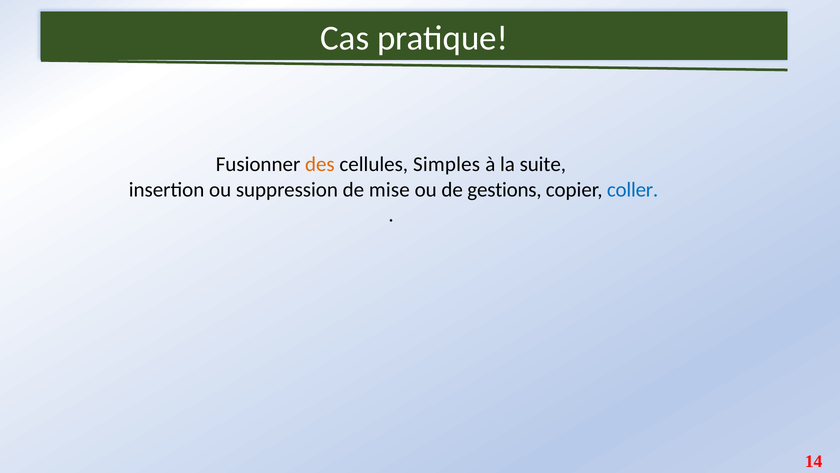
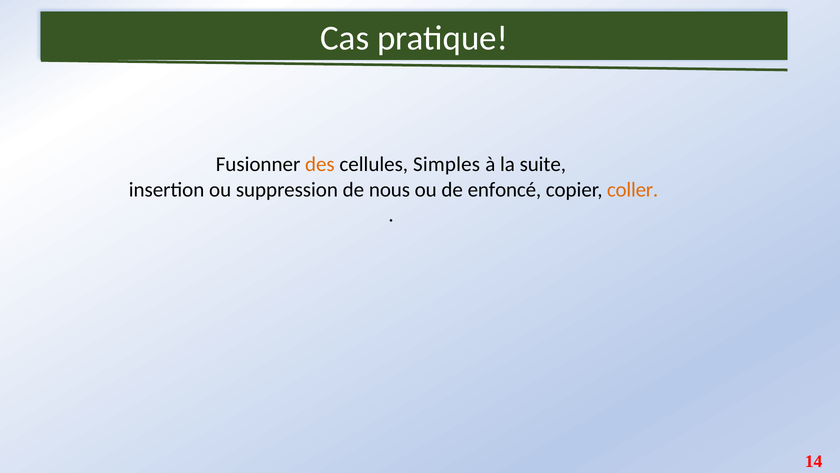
mise: mise -> nous (389, 190)
gestions: gestions -> enfoncé (504, 190)
coller colour: blue -> orange (633, 190)
